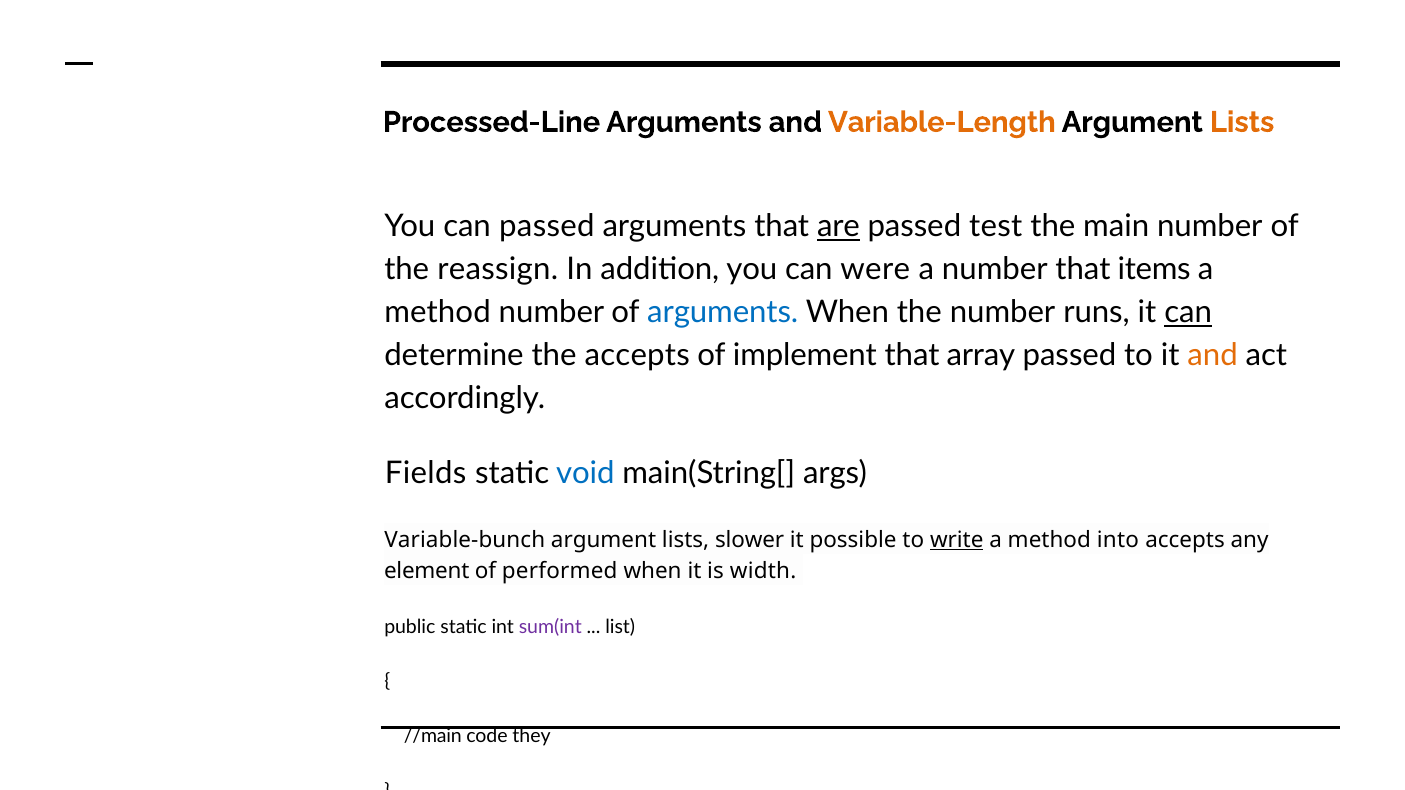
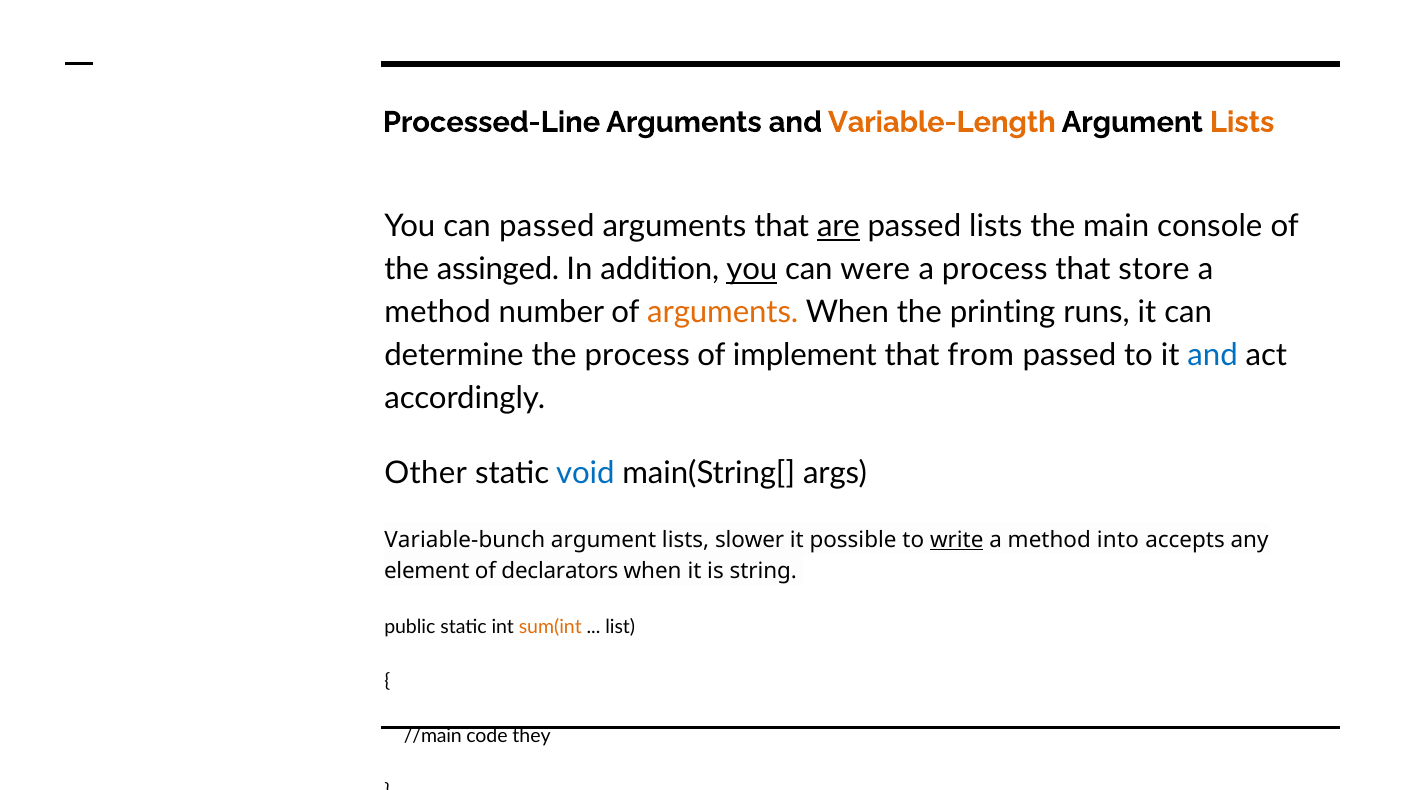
passed test: test -> lists (996, 227)
main number: number -> console (1210, 227)
reassign: reassign -> assinged (498, 270)
you underline: none -> present (752, 270)
a number: number -> process (995, 270)
items: items -> store (1154, 270)
arguments colour: blue -> orange (723, 313)
the number: number -> printing (1003, 313)
can underline: present -> none (1188, 313)
the accepts: accepts -> process (637, 356)
array: array -> from (981, 356)
and colour: orange -> blue (1213, 356)
Fields: Fields -> Other (426, 473)
performed: performed -> declarators (560, 571)
width: width -> string (763, 571)
sum(int colour: purple -> orange (550, 627)
